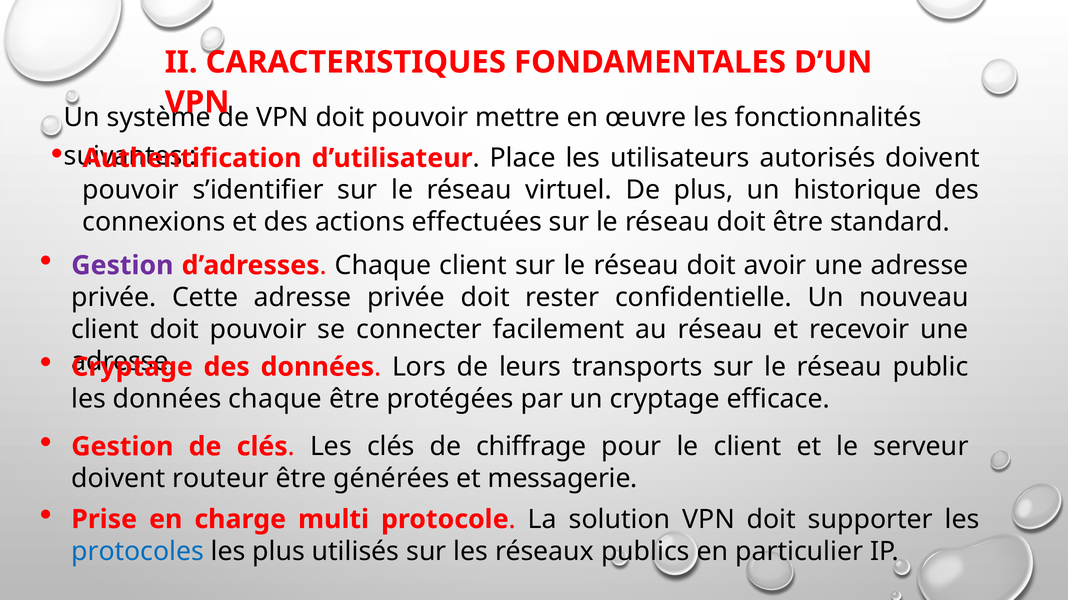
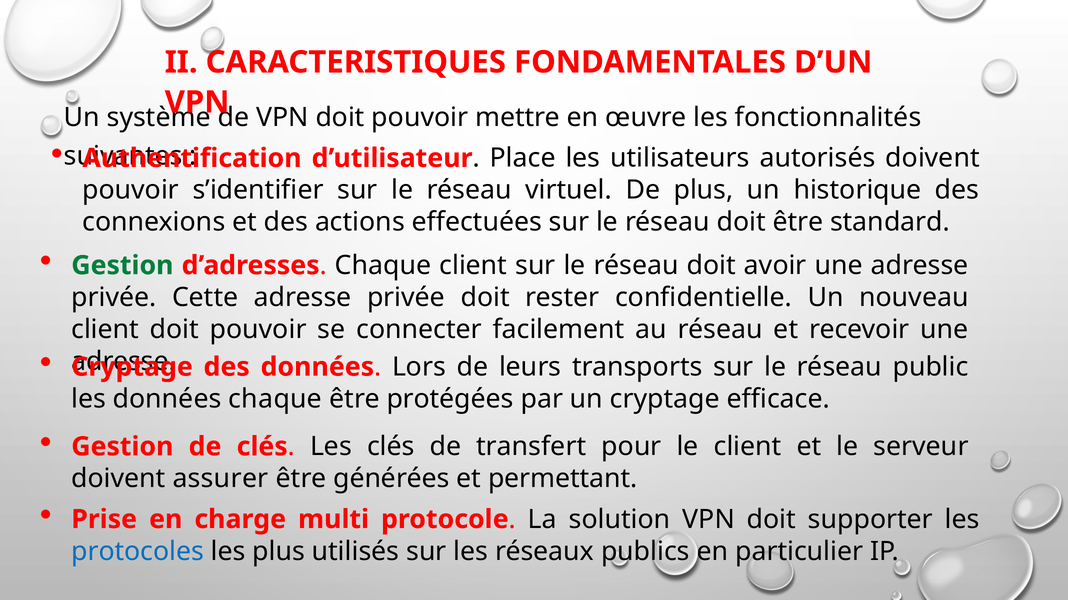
Gestion colour: purple -> green (122, 266)
chiffrage: chiffrage -> transfert (531, 447)
routeur: routeur -> assurer (220, 479)
messagerie: messagerie -> permettant (563, 479)
